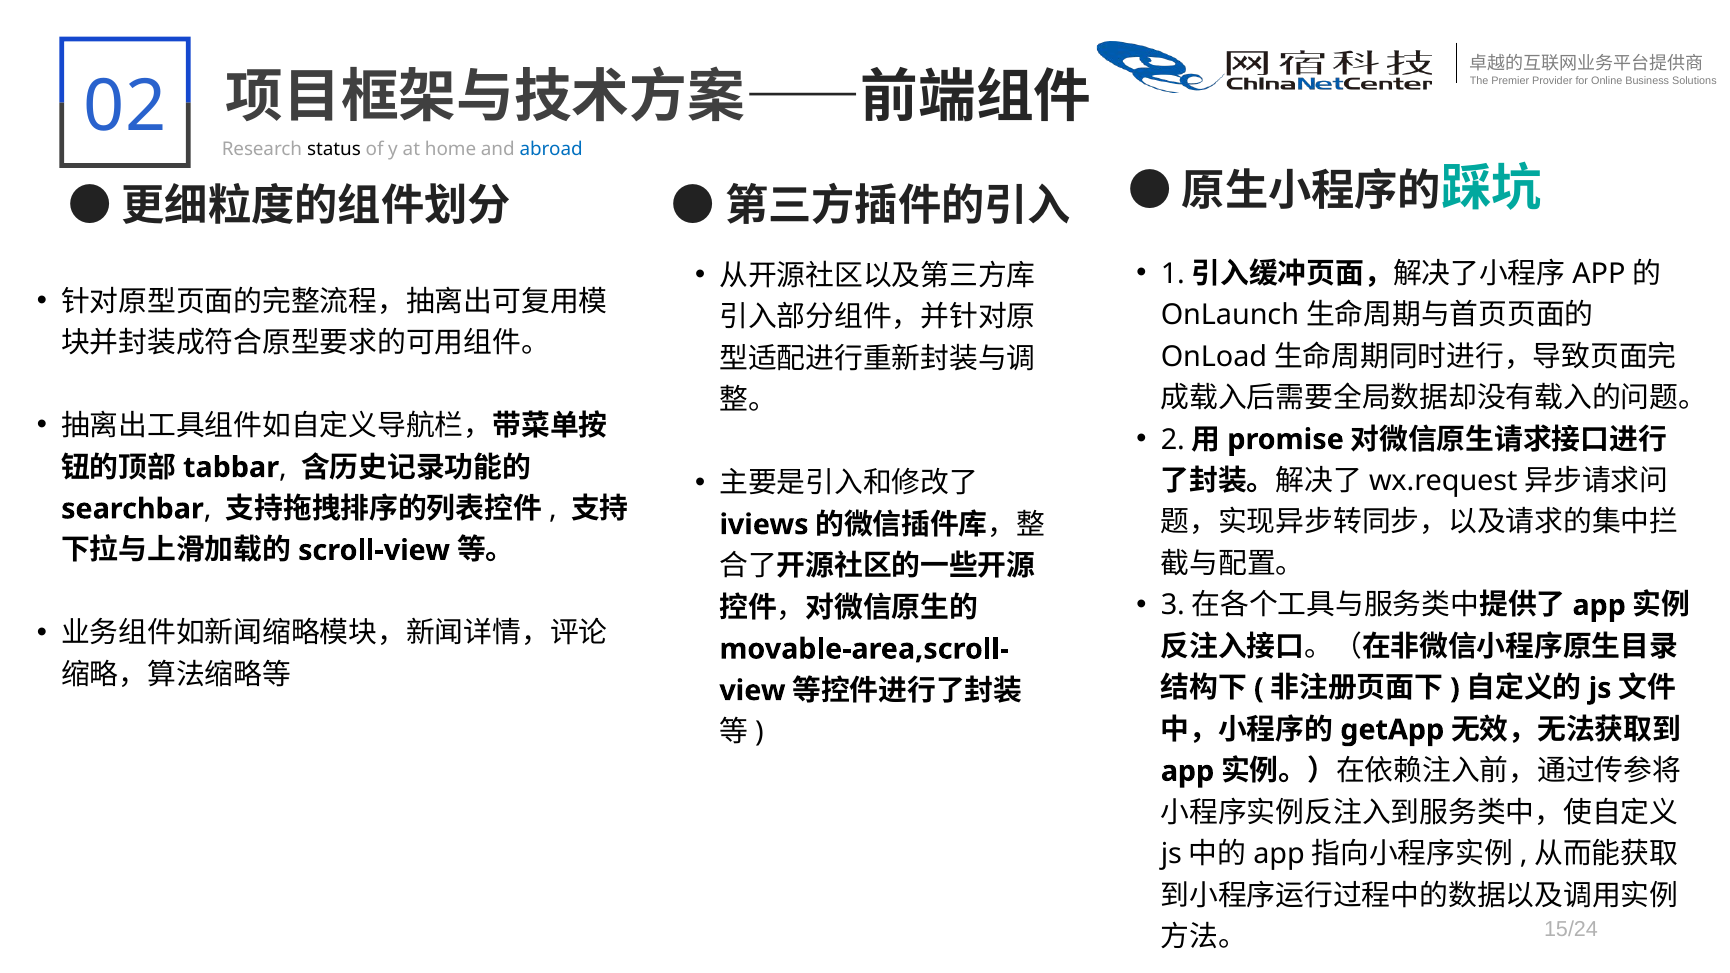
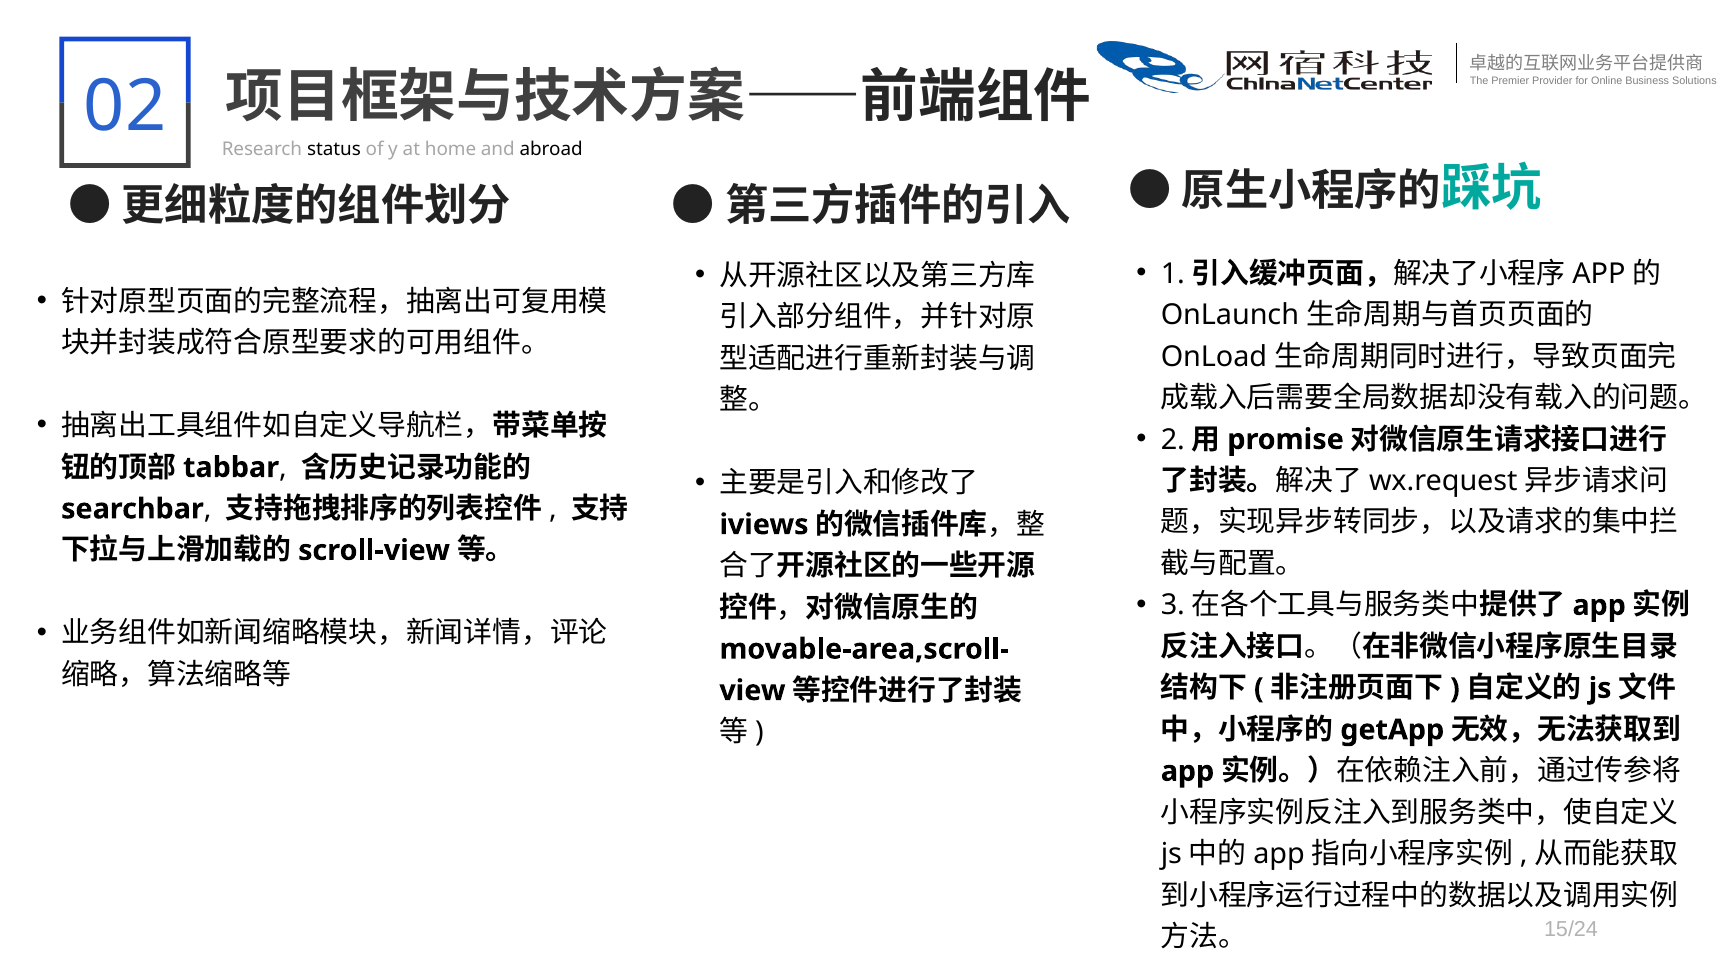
abroad colour: blue -> black (551, 150)
